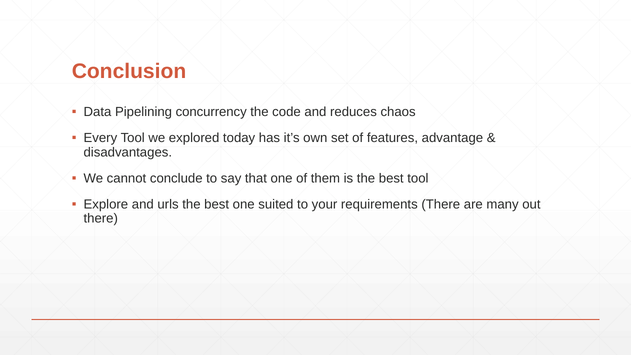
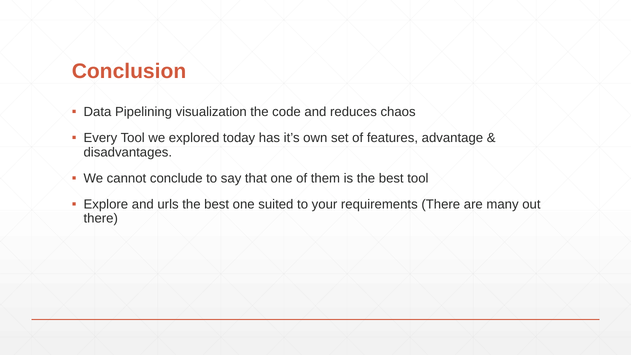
concurrency: concurrency -> visualization (211, 112)
